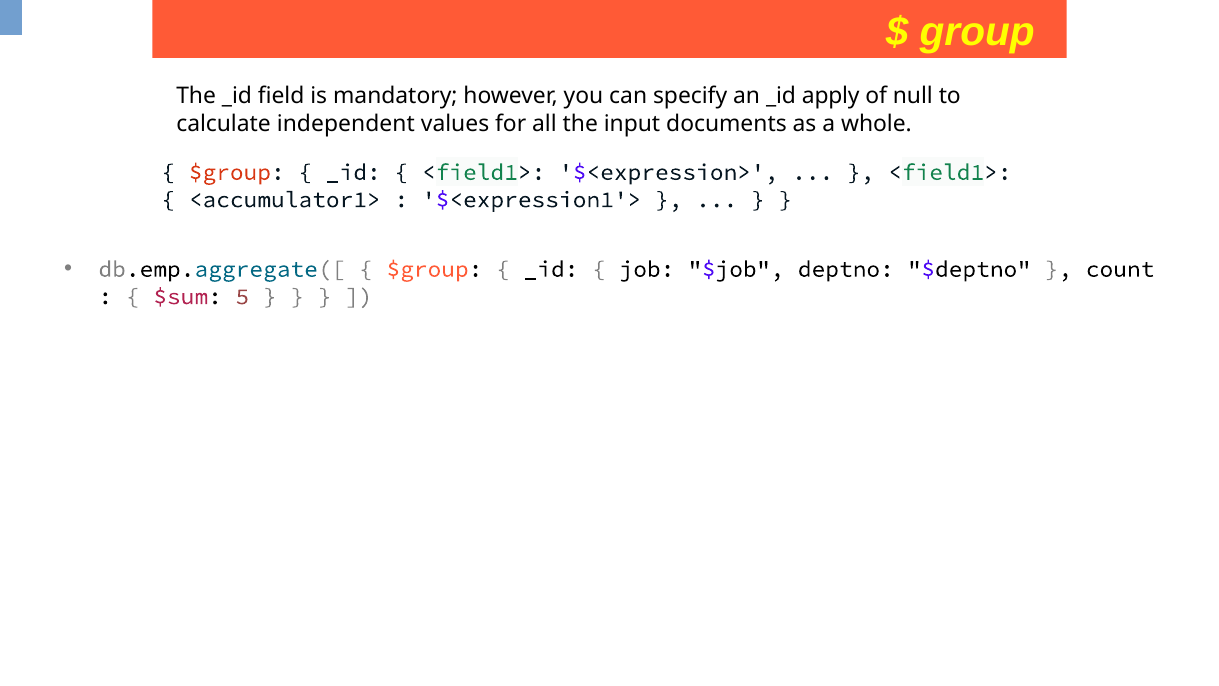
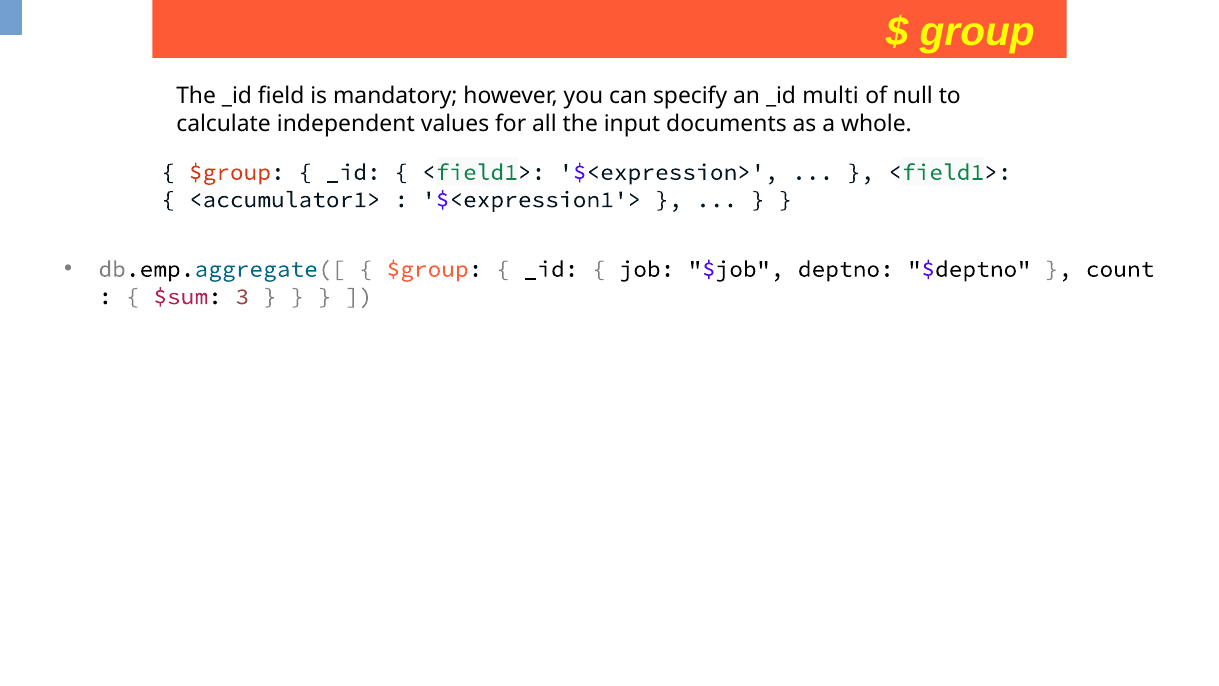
apply: apply -> multi (831, 96)
5: 5 -> 3 (242, 296)
